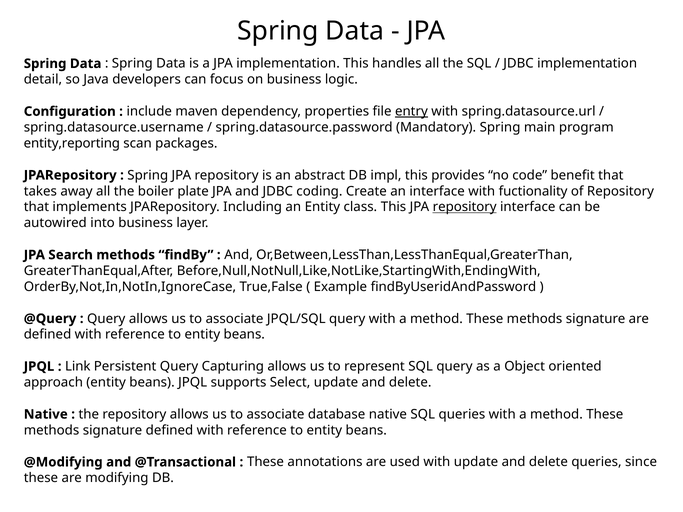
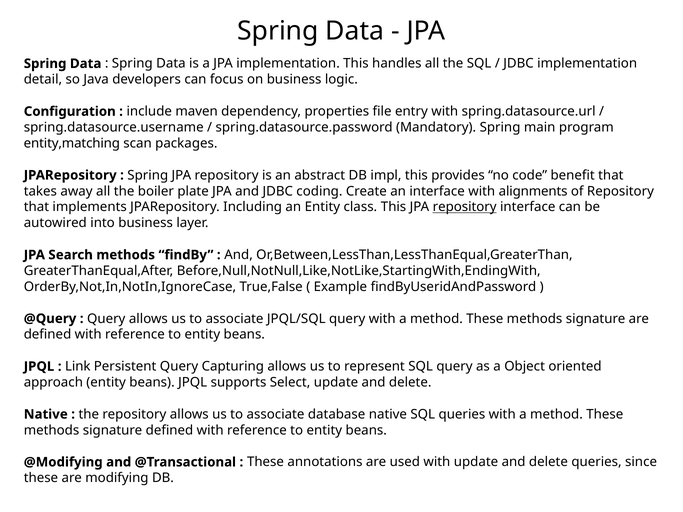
entry underline: present -> none (411, 111)
entity,reporting: entity,reporting -> entity,matching (72, 143)
fuctionality: fuctionality -> alignments (533, 191)
